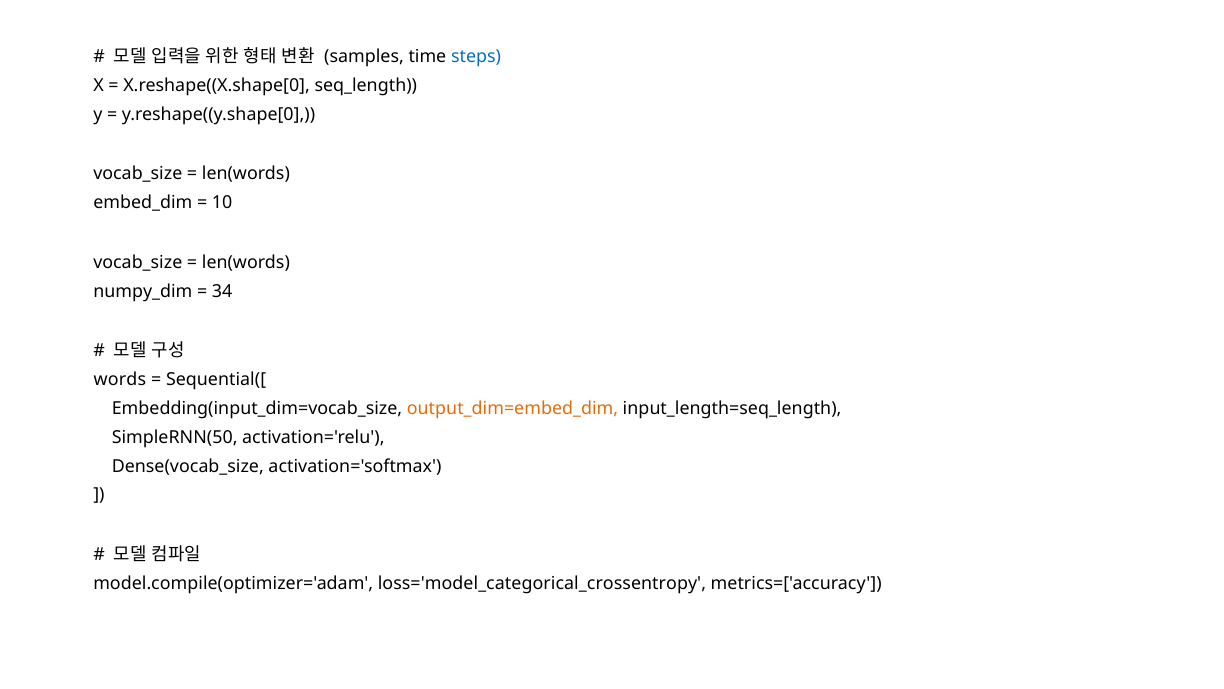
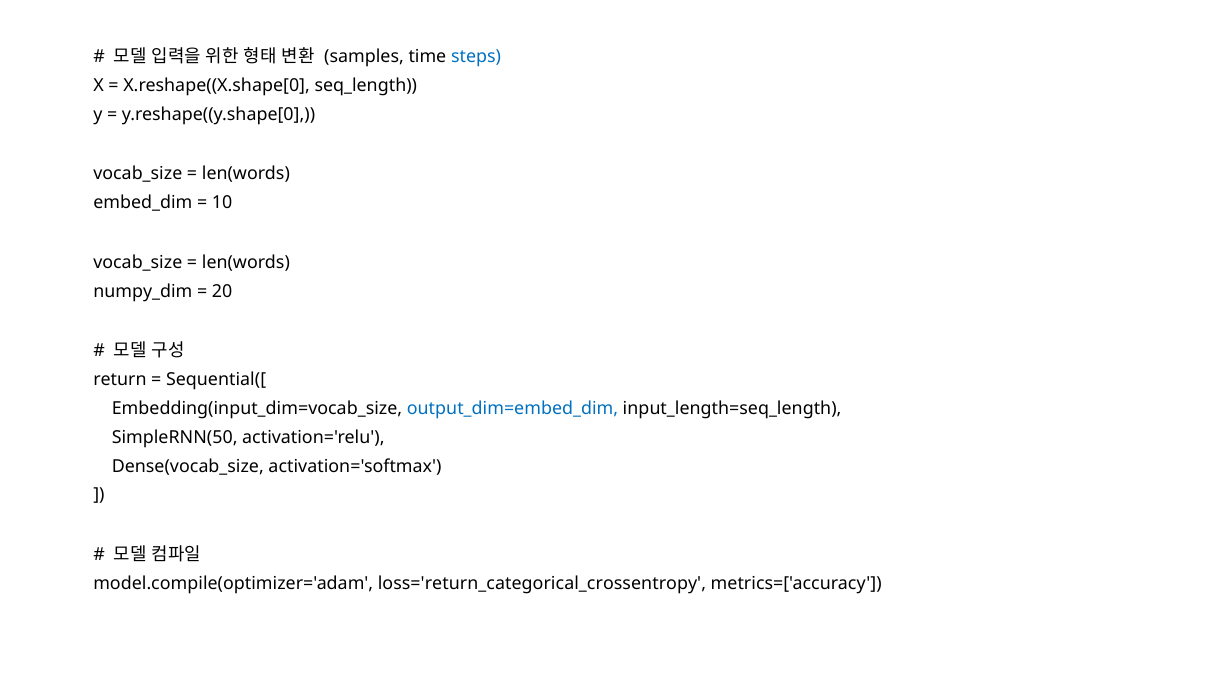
34: 34 -> 20 (222, 291)
words: words -> return (120, 379)
output_dim=embed_dim colour: orange -> blue (513, 408)
loss='model_categorical_crossentropy: loss='model_categorical_crossentropy -> loss='return_categorical_crossentropy (542, 583)
